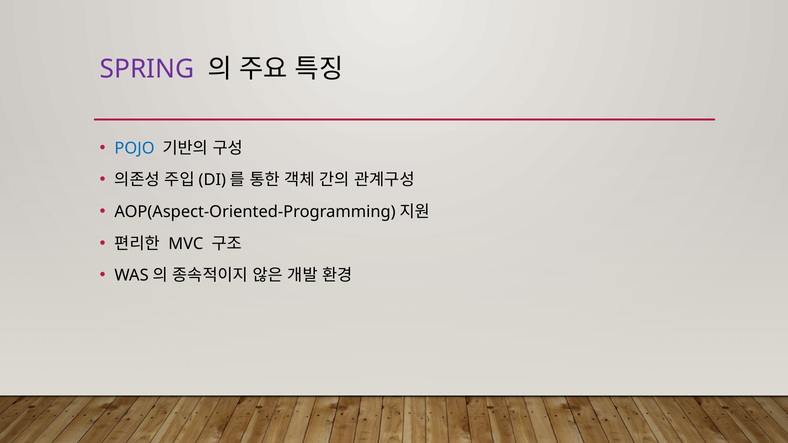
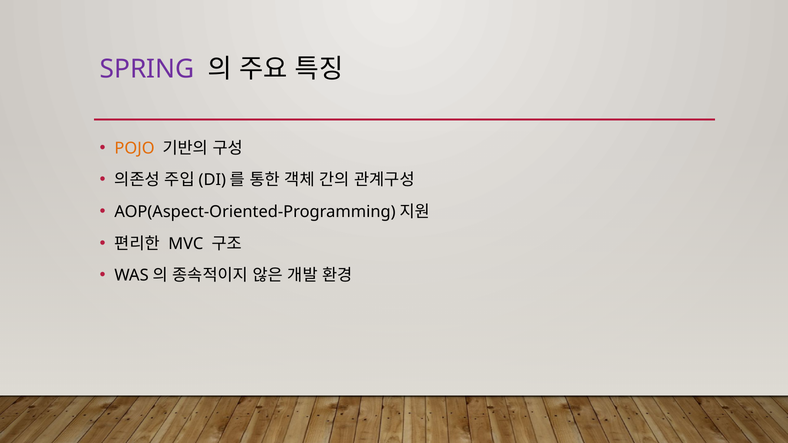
POJO colour: blue -> orange (135, 148)
